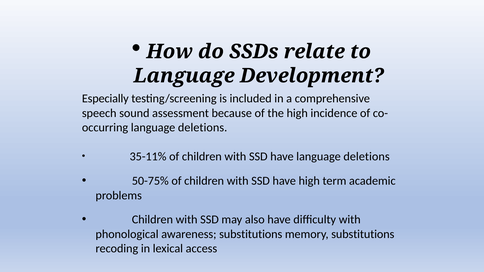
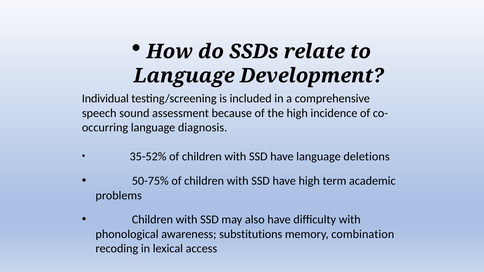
Especially: Especially -> Individual (105, 99)
deletions: deletions -> diagnosis (203, 128)
35-11%: 35-11% -> 35-52% (148, 157)
memory substitutions: substitutions -> combination (363, 234)
